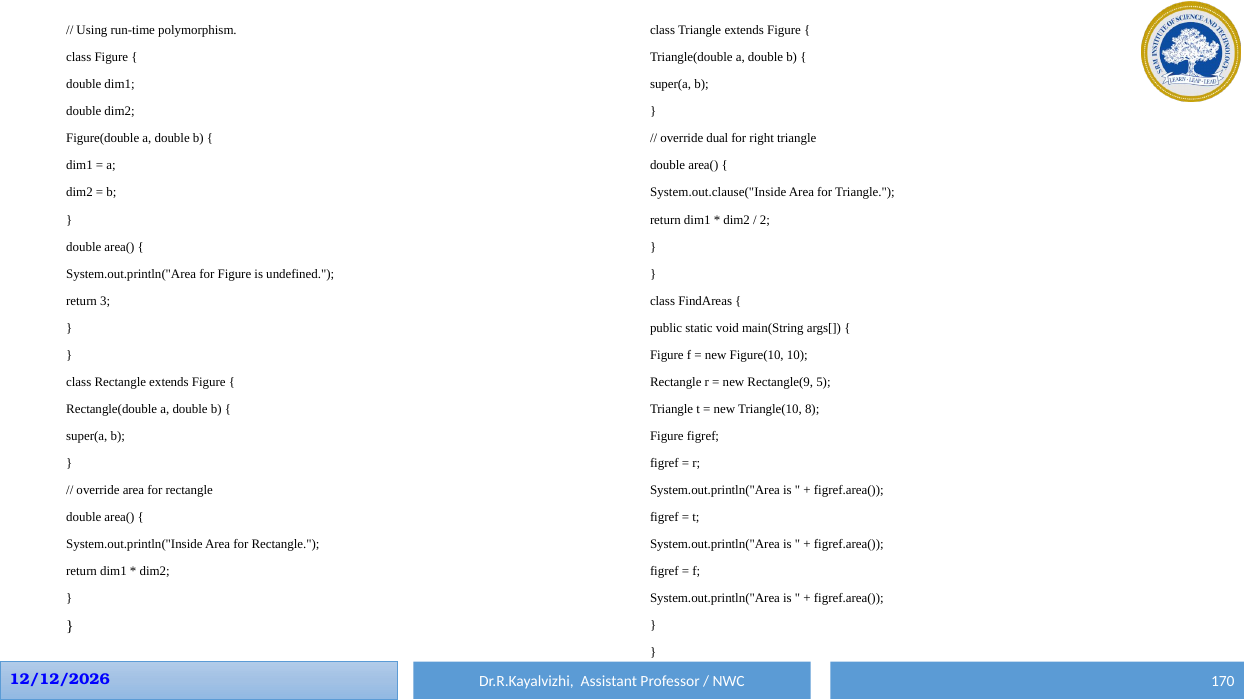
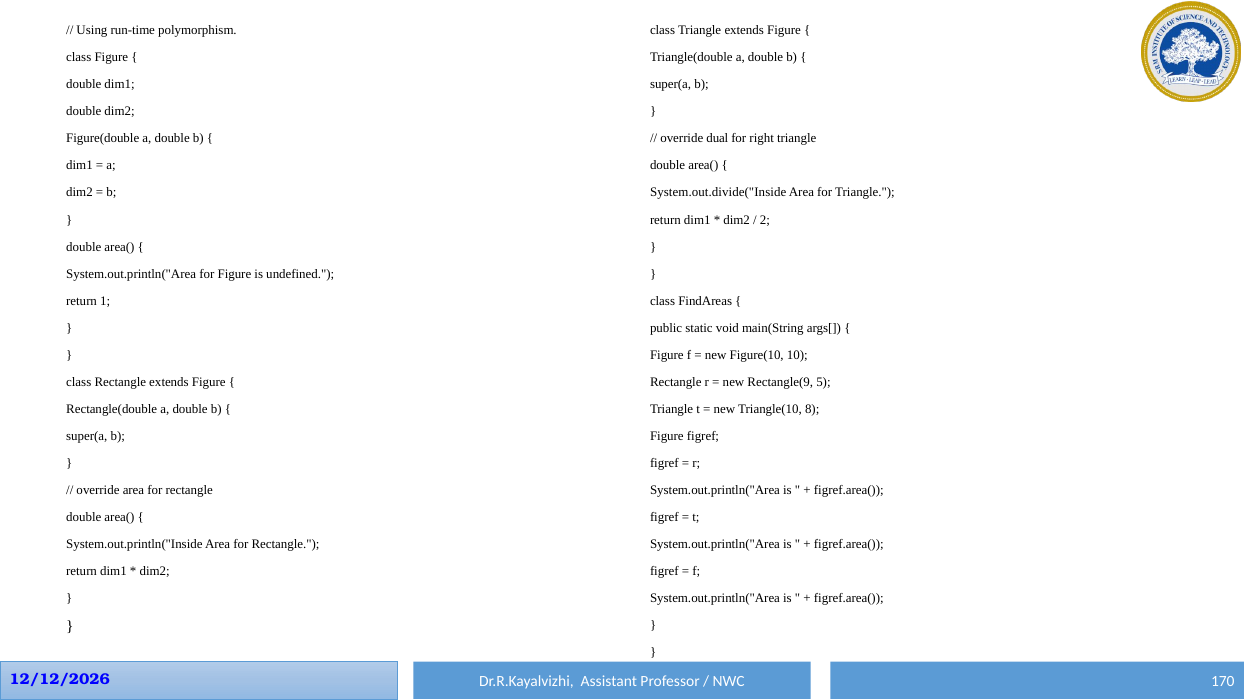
System.out.clause("Inside: System.out.clause("Inside -> System.out.divide("Inside (718, 193)
3: 3 -> 1 (105, 301)
